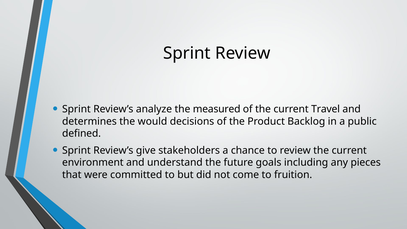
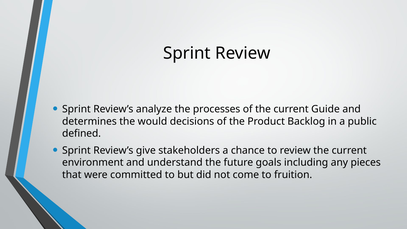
measured: measured -> processes (217, 109)
Travel: Travel -> Guide (326, 109)
